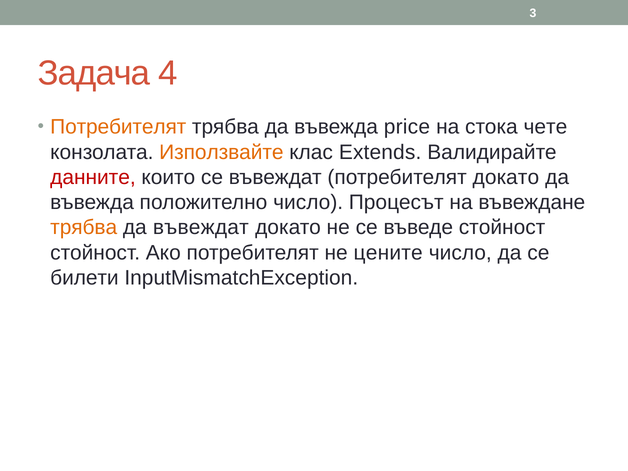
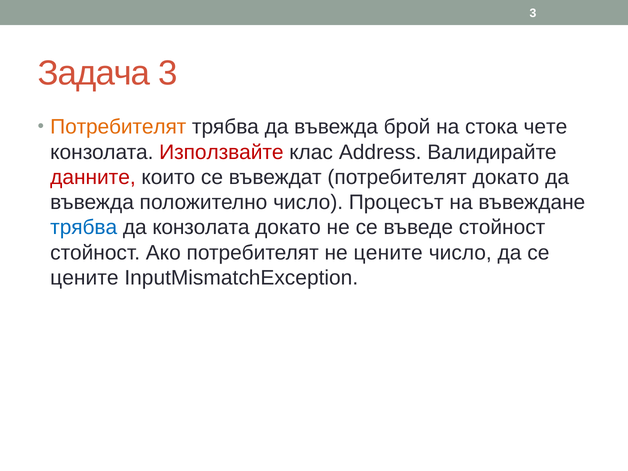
Задача 4: 4 -> 3 (168, 73)
price: price -> брой (407, 127)
Използвайте colour: orange -> red (221, 152)
Extends: Extends -> Address (380, 152)
трябва colour: orange -> blue (84, 228)
да въвеждат: въвеждат -> конзолата (201, 228)
билети: билети -> цените (84, 278)
